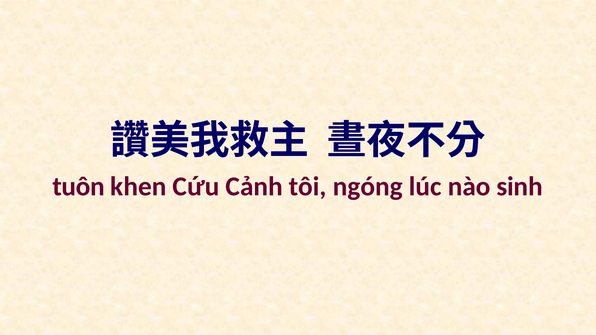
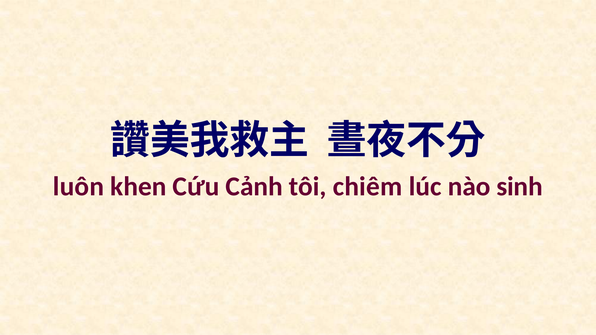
tuôn: tuôn -> luôn (78, 187)
ngóng: ngóng -> chiêm (368, 187)
